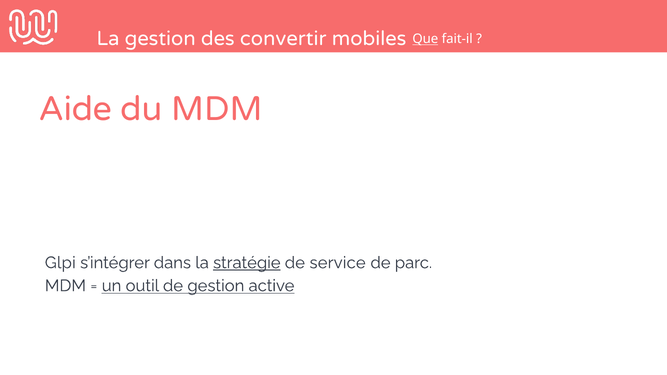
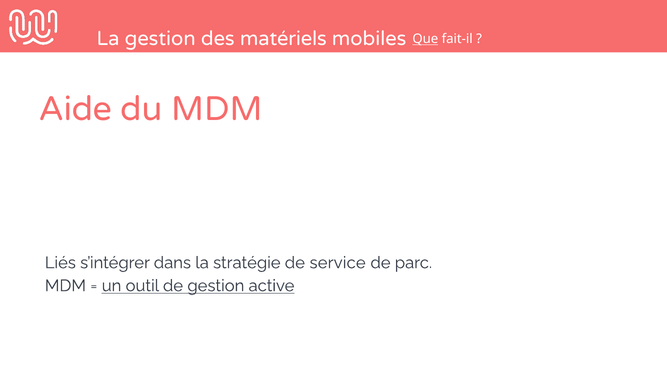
convertir: convertir -> matériels (283, 39)
Glpi: Glpi -> Liés (60, 263)
stratégie underline: present -> none (247, 263)
